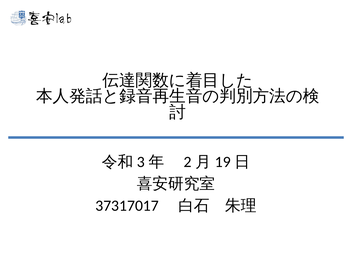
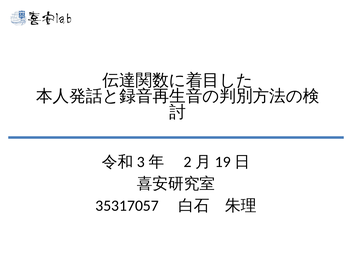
37317017: 37317017 -> 35317057 (127, 206)
